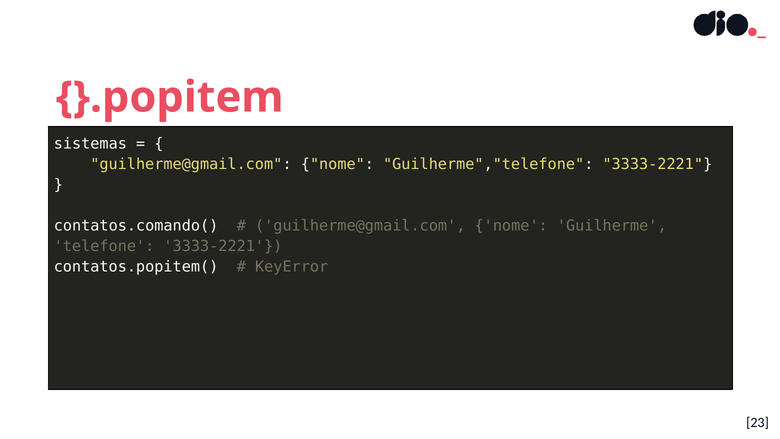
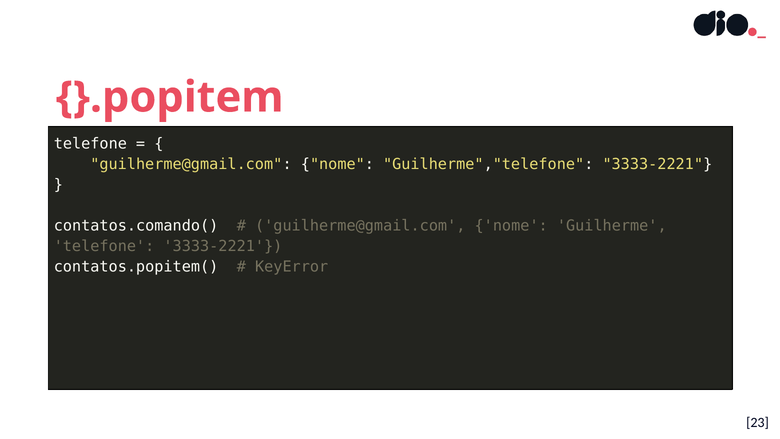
sistemas: sistemas -> telefone (90, 144)
